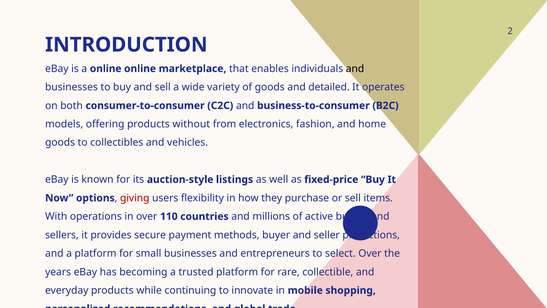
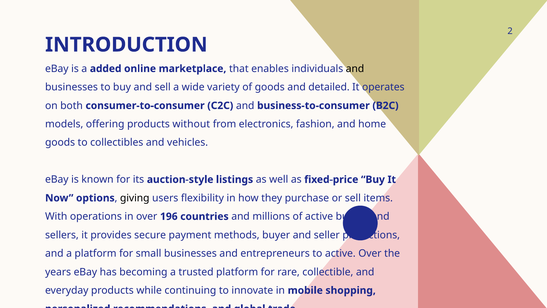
a online: online -> added (106, 69)
giving colour: red -> black (135, 198)
110: 110 -> 196 (169, 216)
to select: select -> active (340, 253)
